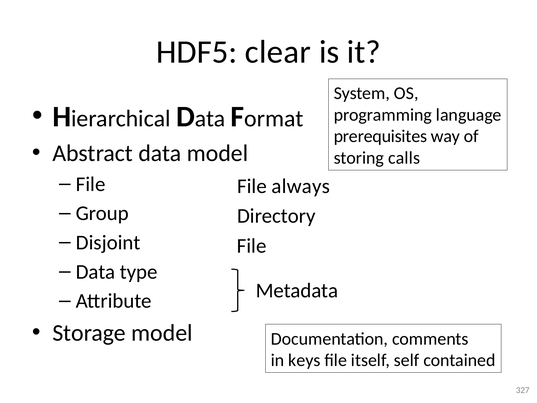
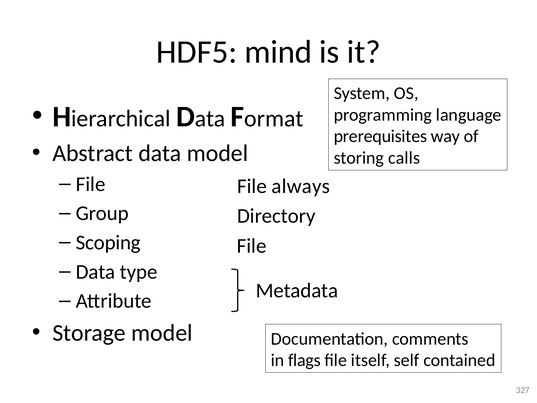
clear: clear -> mind (278, 52)
Disjoint: Disjoint -> Scoping (108, 242)
keys: keys -> flags (304, 360)
